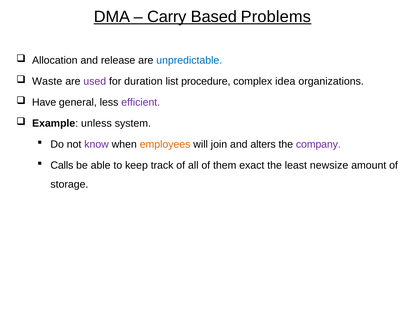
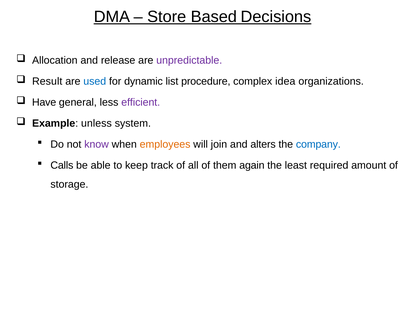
Carry: Carry -> Store (167, 17)
Problems: Problems -> Decisions (276, 17)
unpredictable colour: blue -> purple (189, 60)
Waste: Waste -> Result (47, 81)
used colour: purple -> blue (95, 81)
duration: duration -> dynamic (143, 81)
company colour: purple -> blue (318, 144)
exact: exact -> again (252, 165)
newsize: newsize -> required (329, 165)
